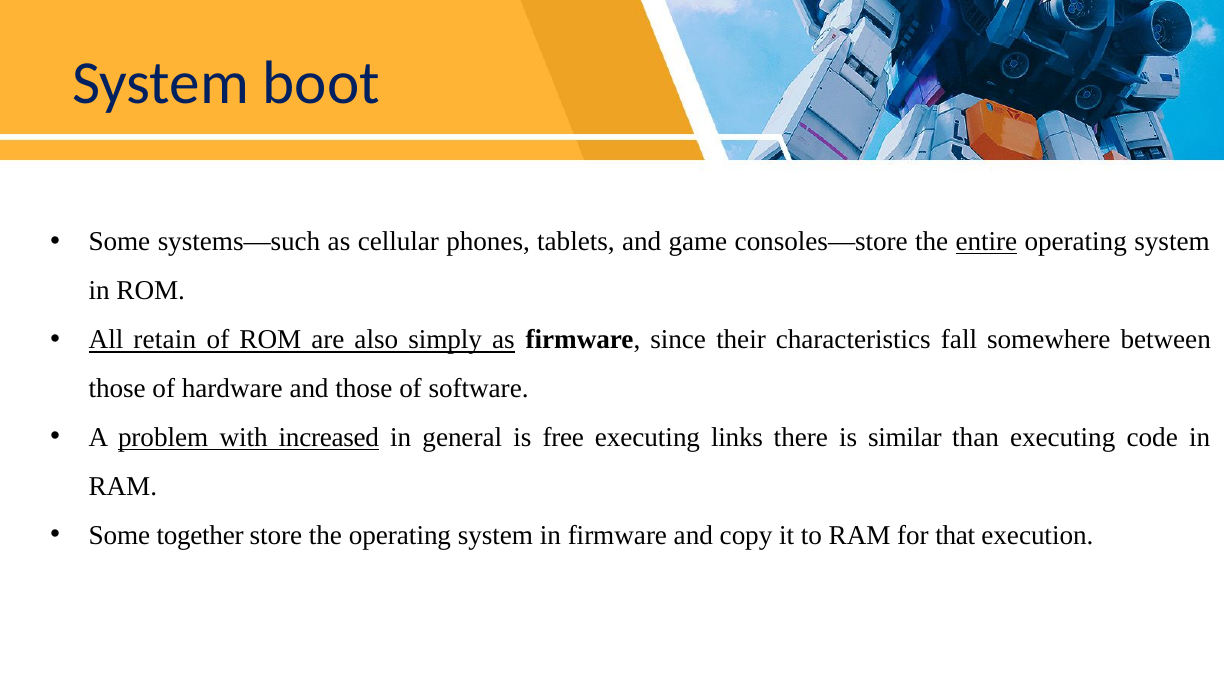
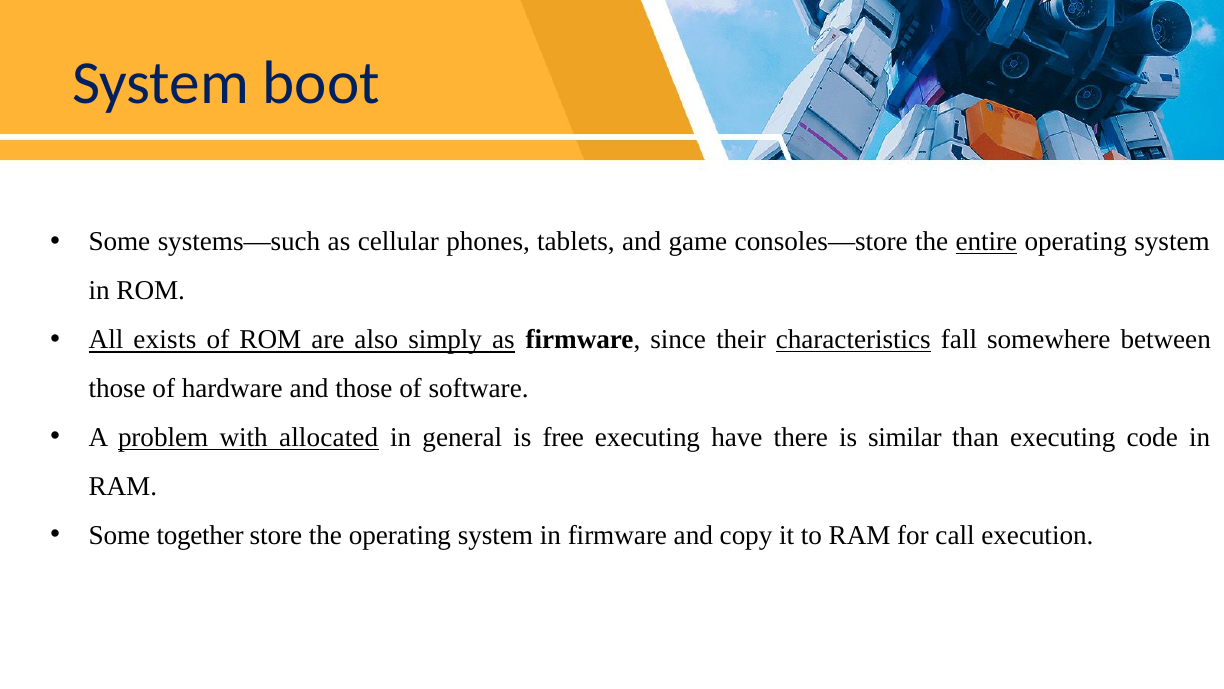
retain: retain -> exists (165, 339)
characteristics underline: none -> present (853, 339)
increased: increased -> allocated (329, 437)
links: links -> have (737, 437)
that: that -> call (955, 535)
